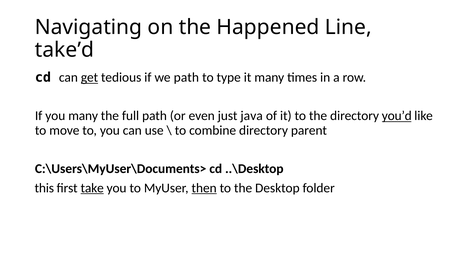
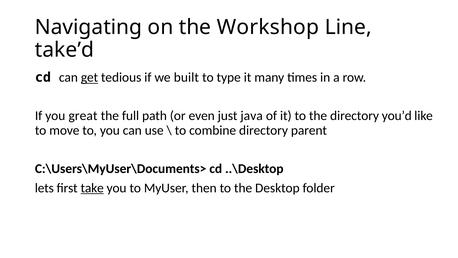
Happened: Happened -> Workshop (268, 27)
we path: path -> built (186, 77)
you many: many -> great (83, 116)
you’d underline: present -> none (397, 116)
this: this -> lets (44, 188)
then underline: present -> none (204, 188)
